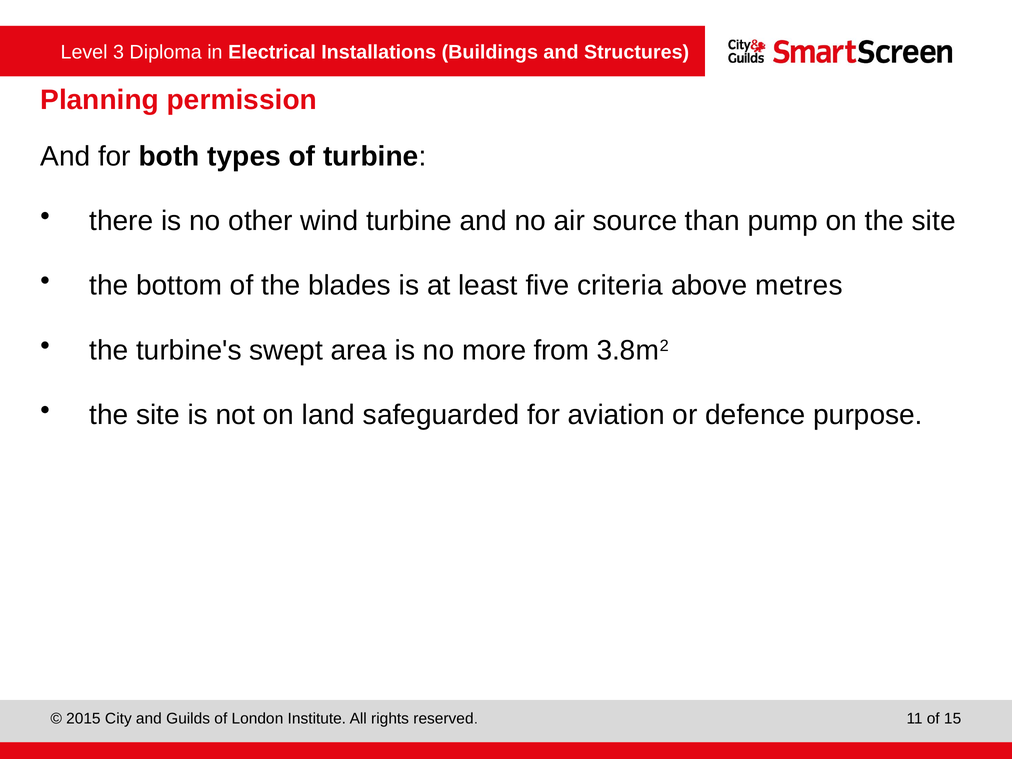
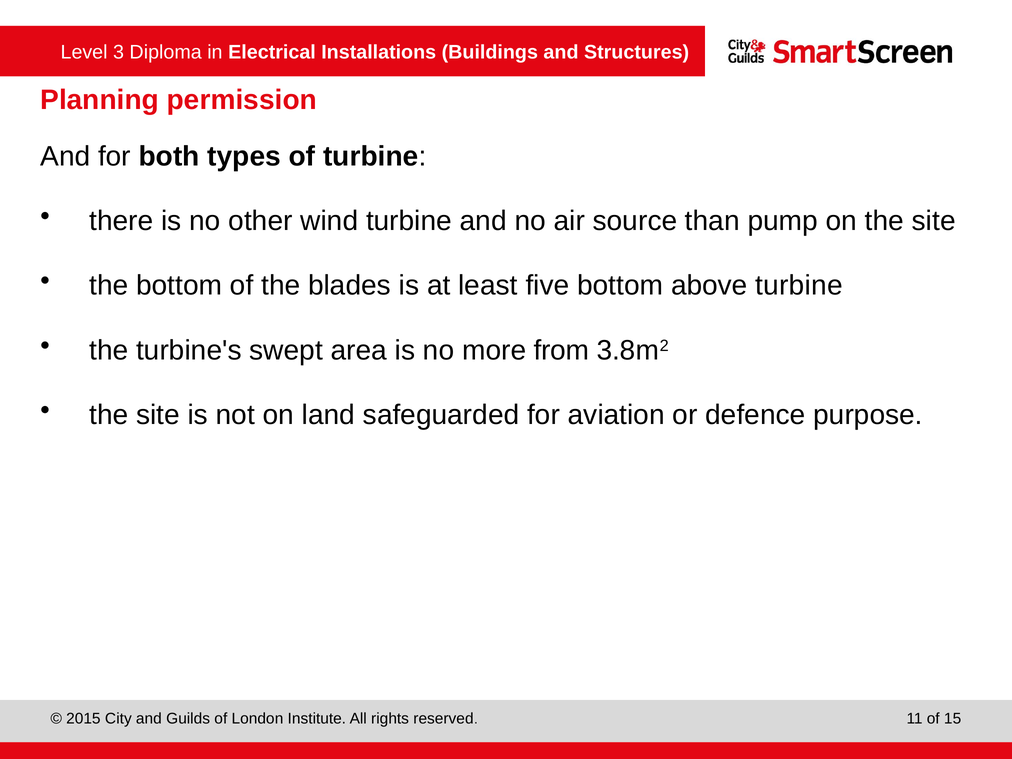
five criteria: criteria -> bottom (620, 286)
above metres: metres -> turbine (799, 286)
